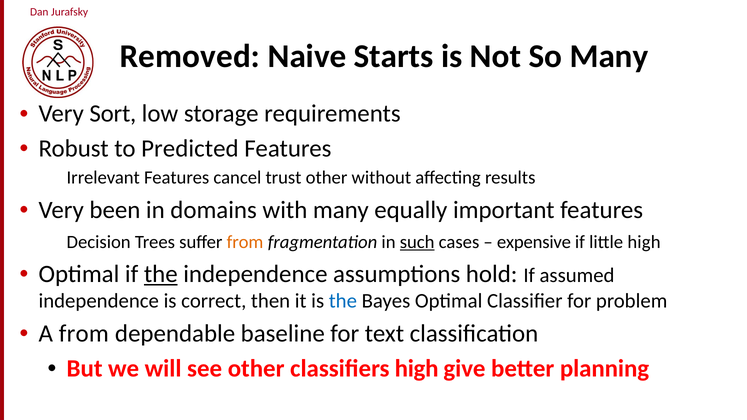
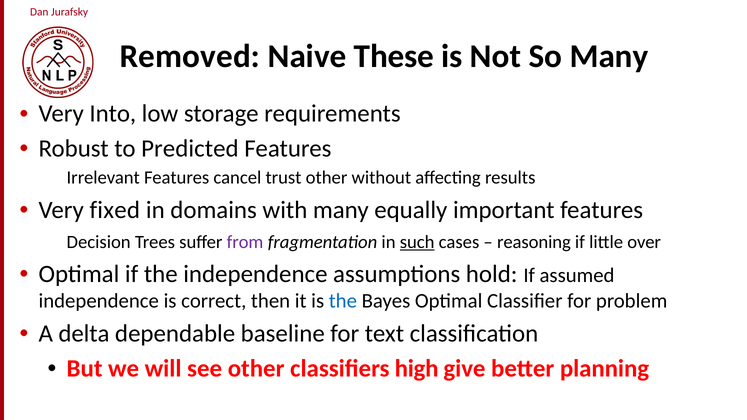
Starts: Starts -> These (394, 56)
Sort: Sort -> Into (113, 114)
been: been -> fixed (115, 210)
from colour: orange -> purple (245, 242)
expensive: expensive -> reasoning (534, 242)
little high: high -> over (644, 242)
the underline: present -> none (161, 274)
A from: from -> delta (84, 334)
